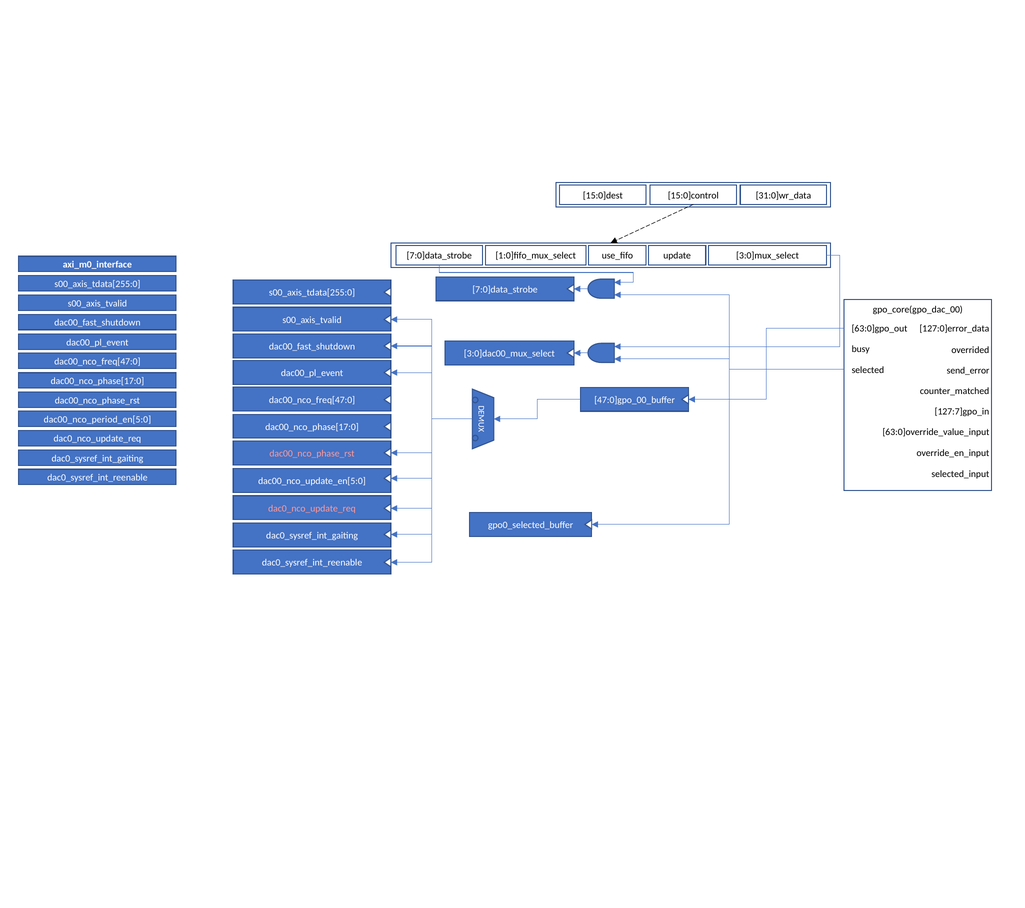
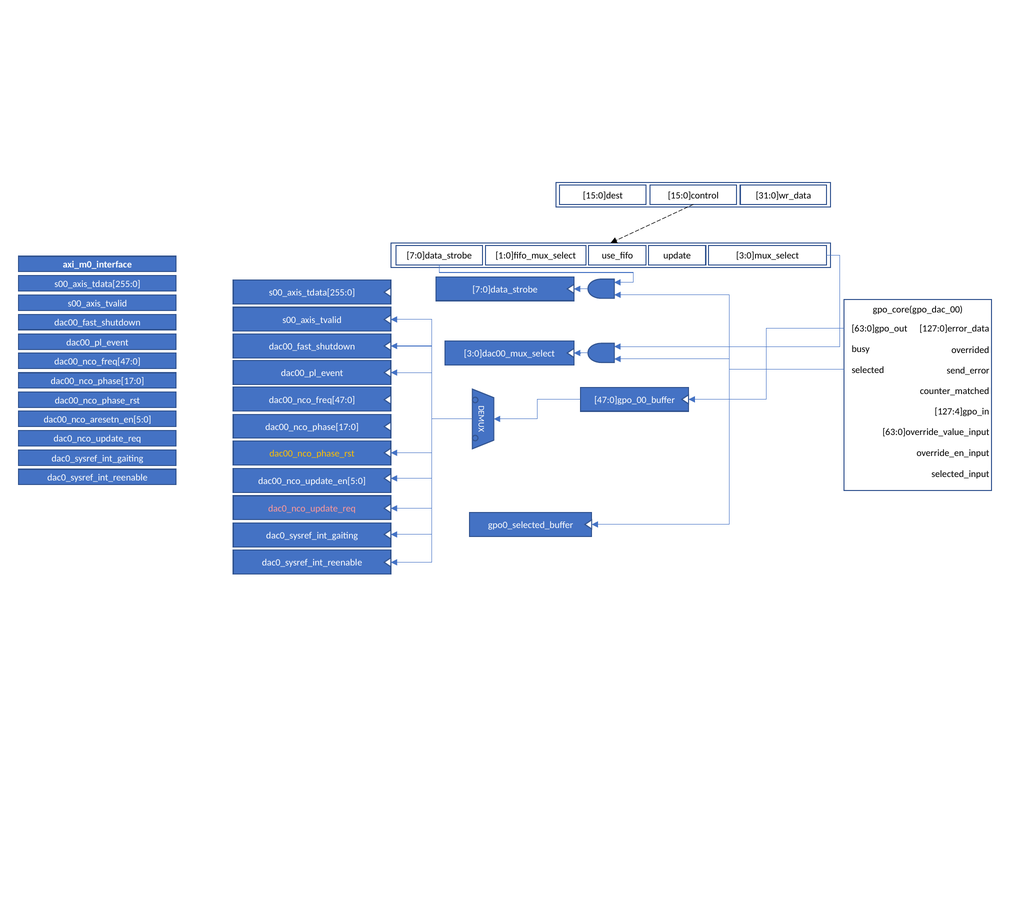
127:7]gpo_in: 127:7]gpo_in -> 127:4]gpo_in (962, 411)
dac00_nco_period_en[5:0: dac00_nco_period_en[5:0 -> dac00_nco_aresetn_en[5:0 (97, 420)
dac00_nco_phase_rst colour: pink -> yellow (312, 454)
